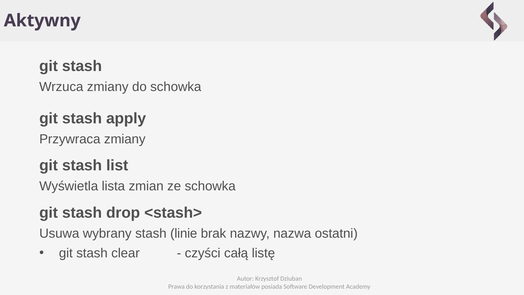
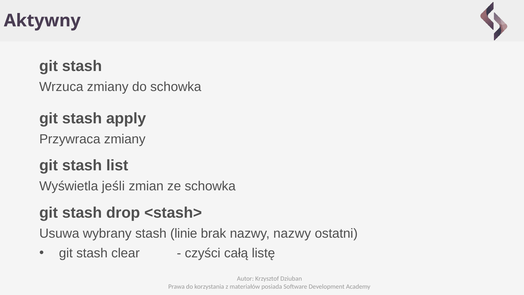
lista: lista -> jeśli (113, 186)
nazwy nazwa: nazwa -> nazwy (292, 233)
